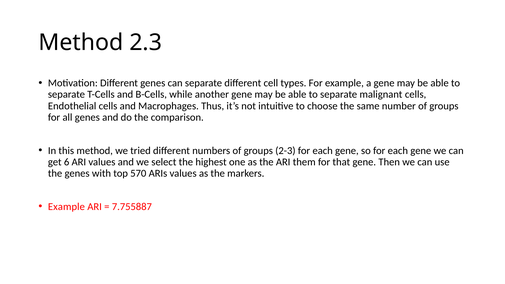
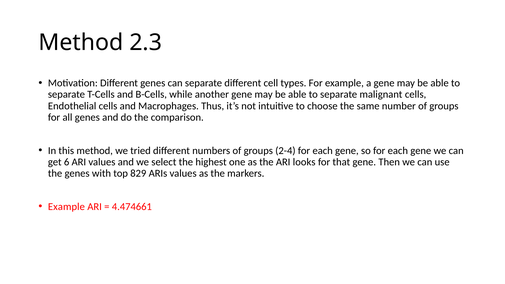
2-3: 2-3 -> 2-4 (285, 151)
them: them -> looks (304, 162)
570: 570 -> 829 (138, 173)
7.755887: 7.755887 -> 4.474661 (132, 207)
